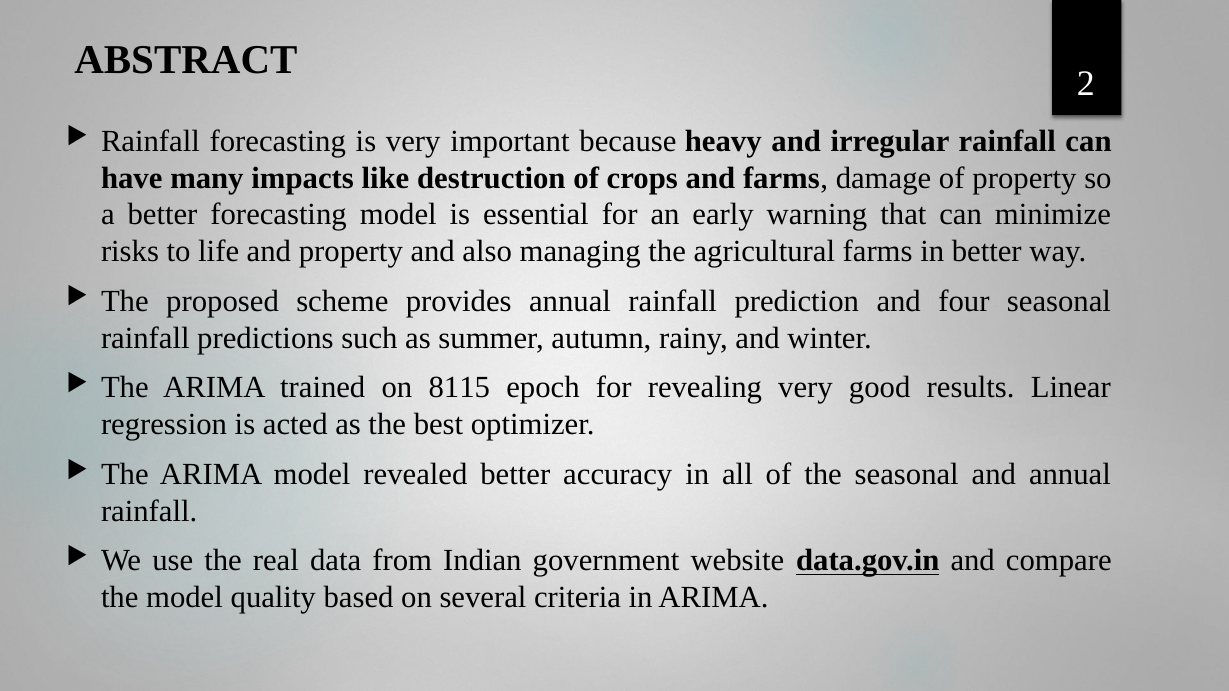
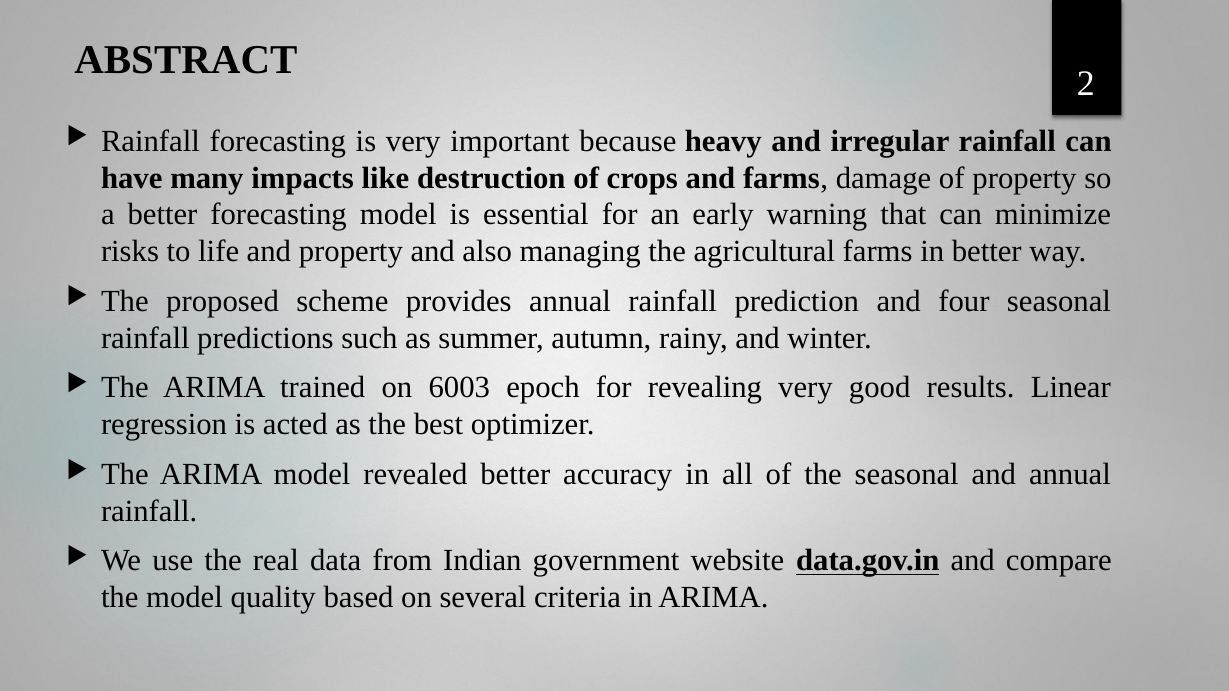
8115: 8115 -> 6003 (459, 388)
